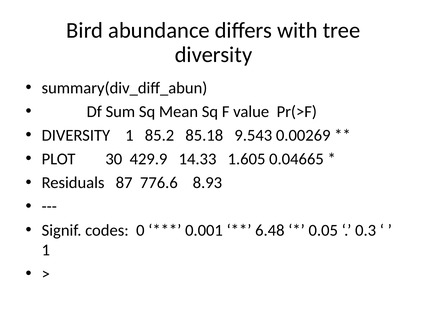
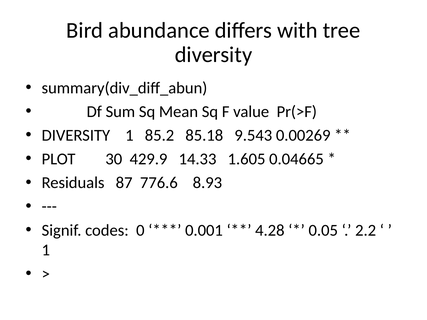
6.48: 6.48 -> 4.28 (270, 230)
0.3: 0.3 -> 2.2 (366, 230)
